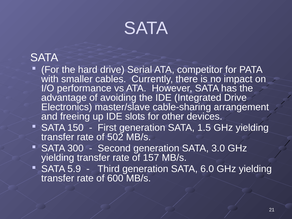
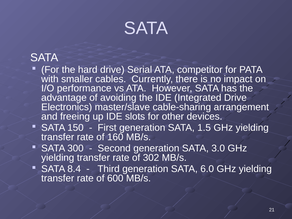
502: 502 -> 160 (115, 137)
157: 157 -> 302 (151, 158)
5.9: 5.9 -> 8.4 (74, 169)
